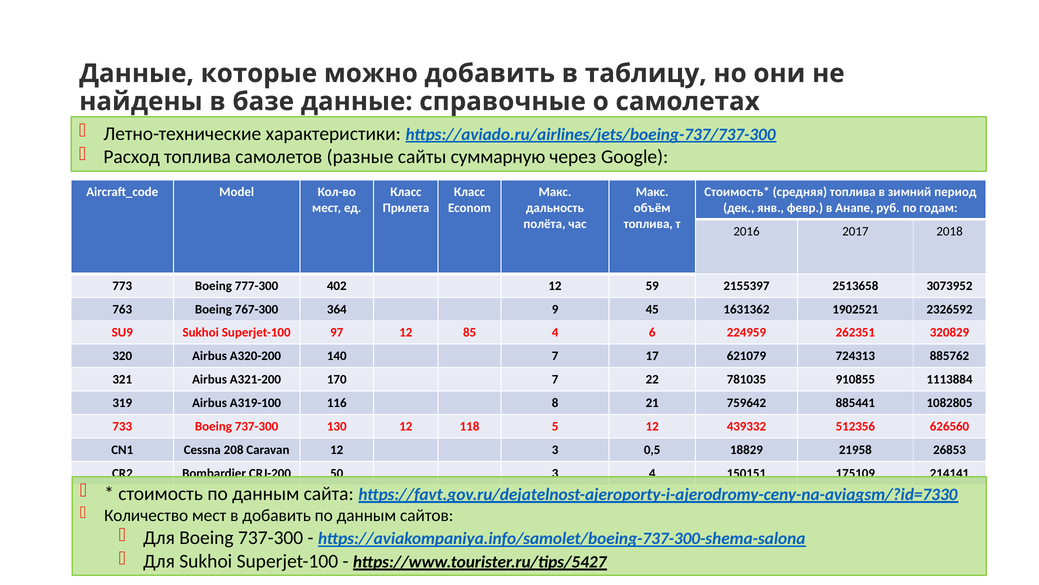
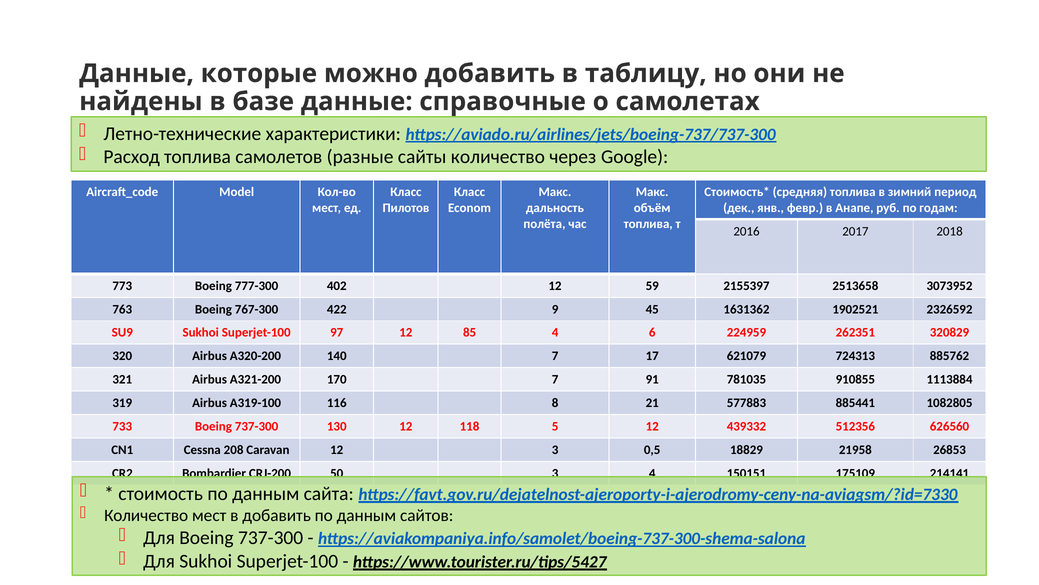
сайты суммарную: суммарную -> количество (498, 157)
Прилета: Прилета -> Пилотов (406, 208)
364: 364 -> 422 (337, 309)
22: 22 -> 91 (652, 379)
759642: 759642 -> 577883 (746, 403)
